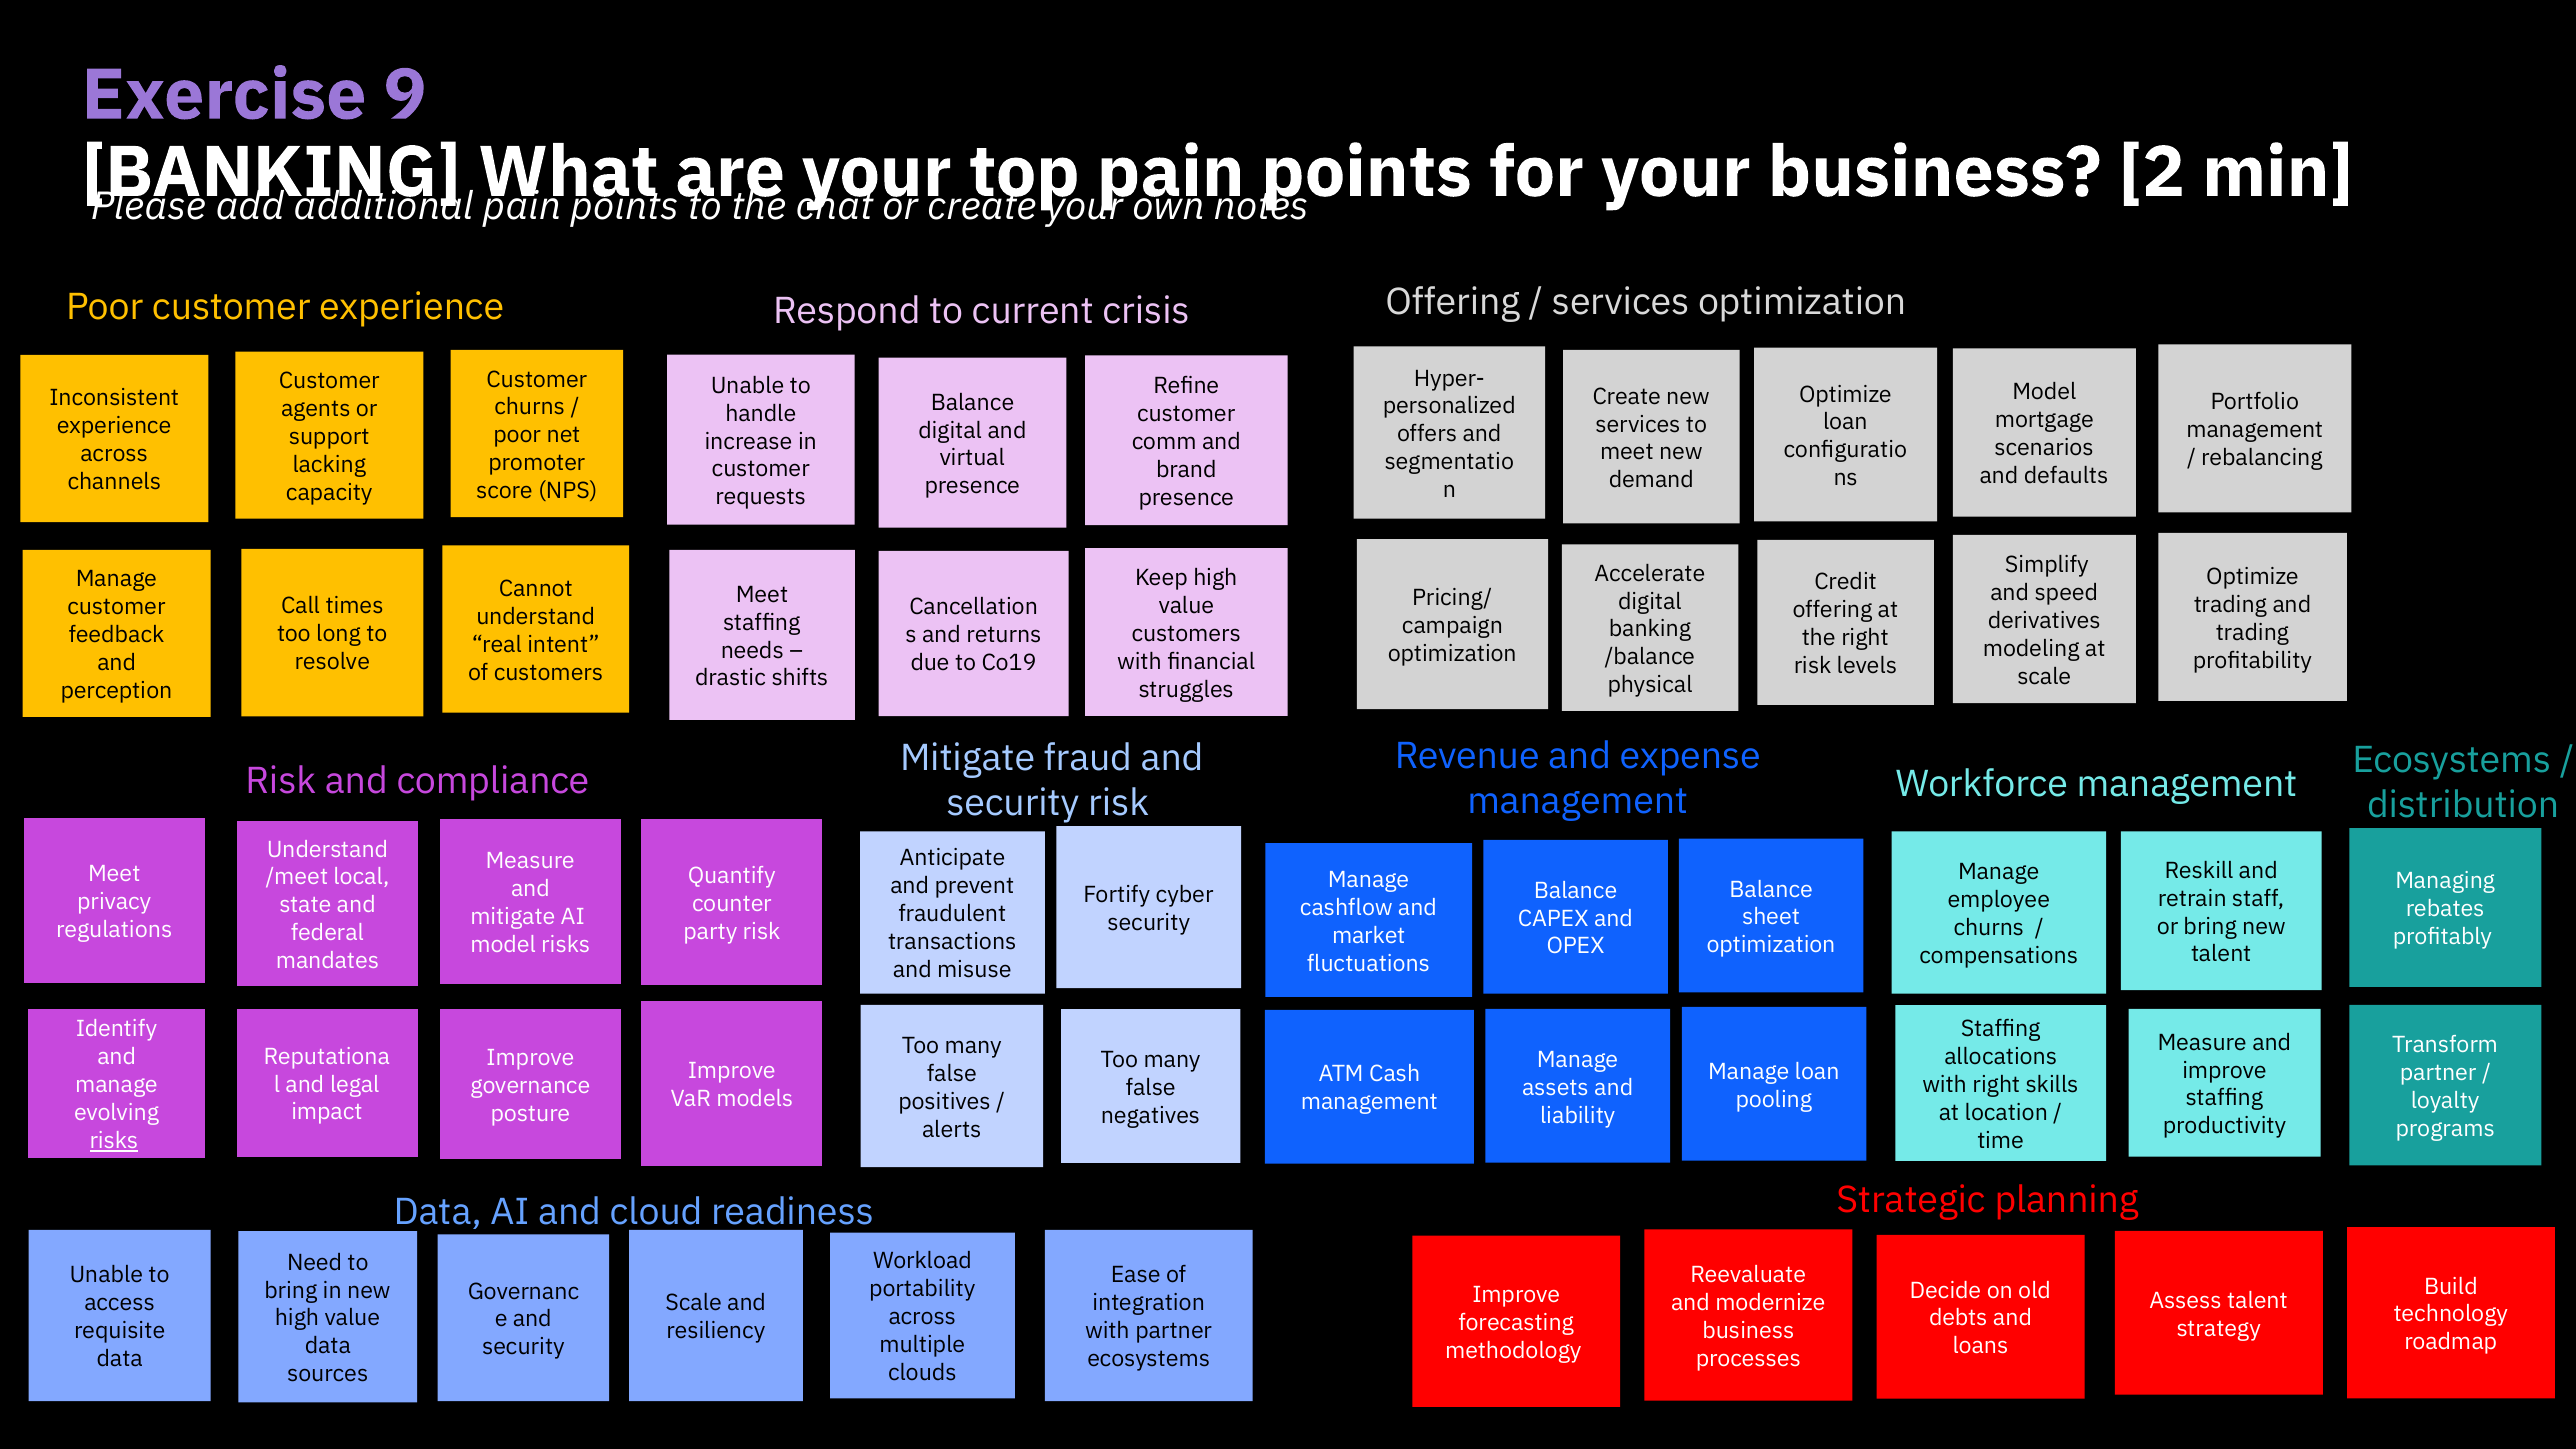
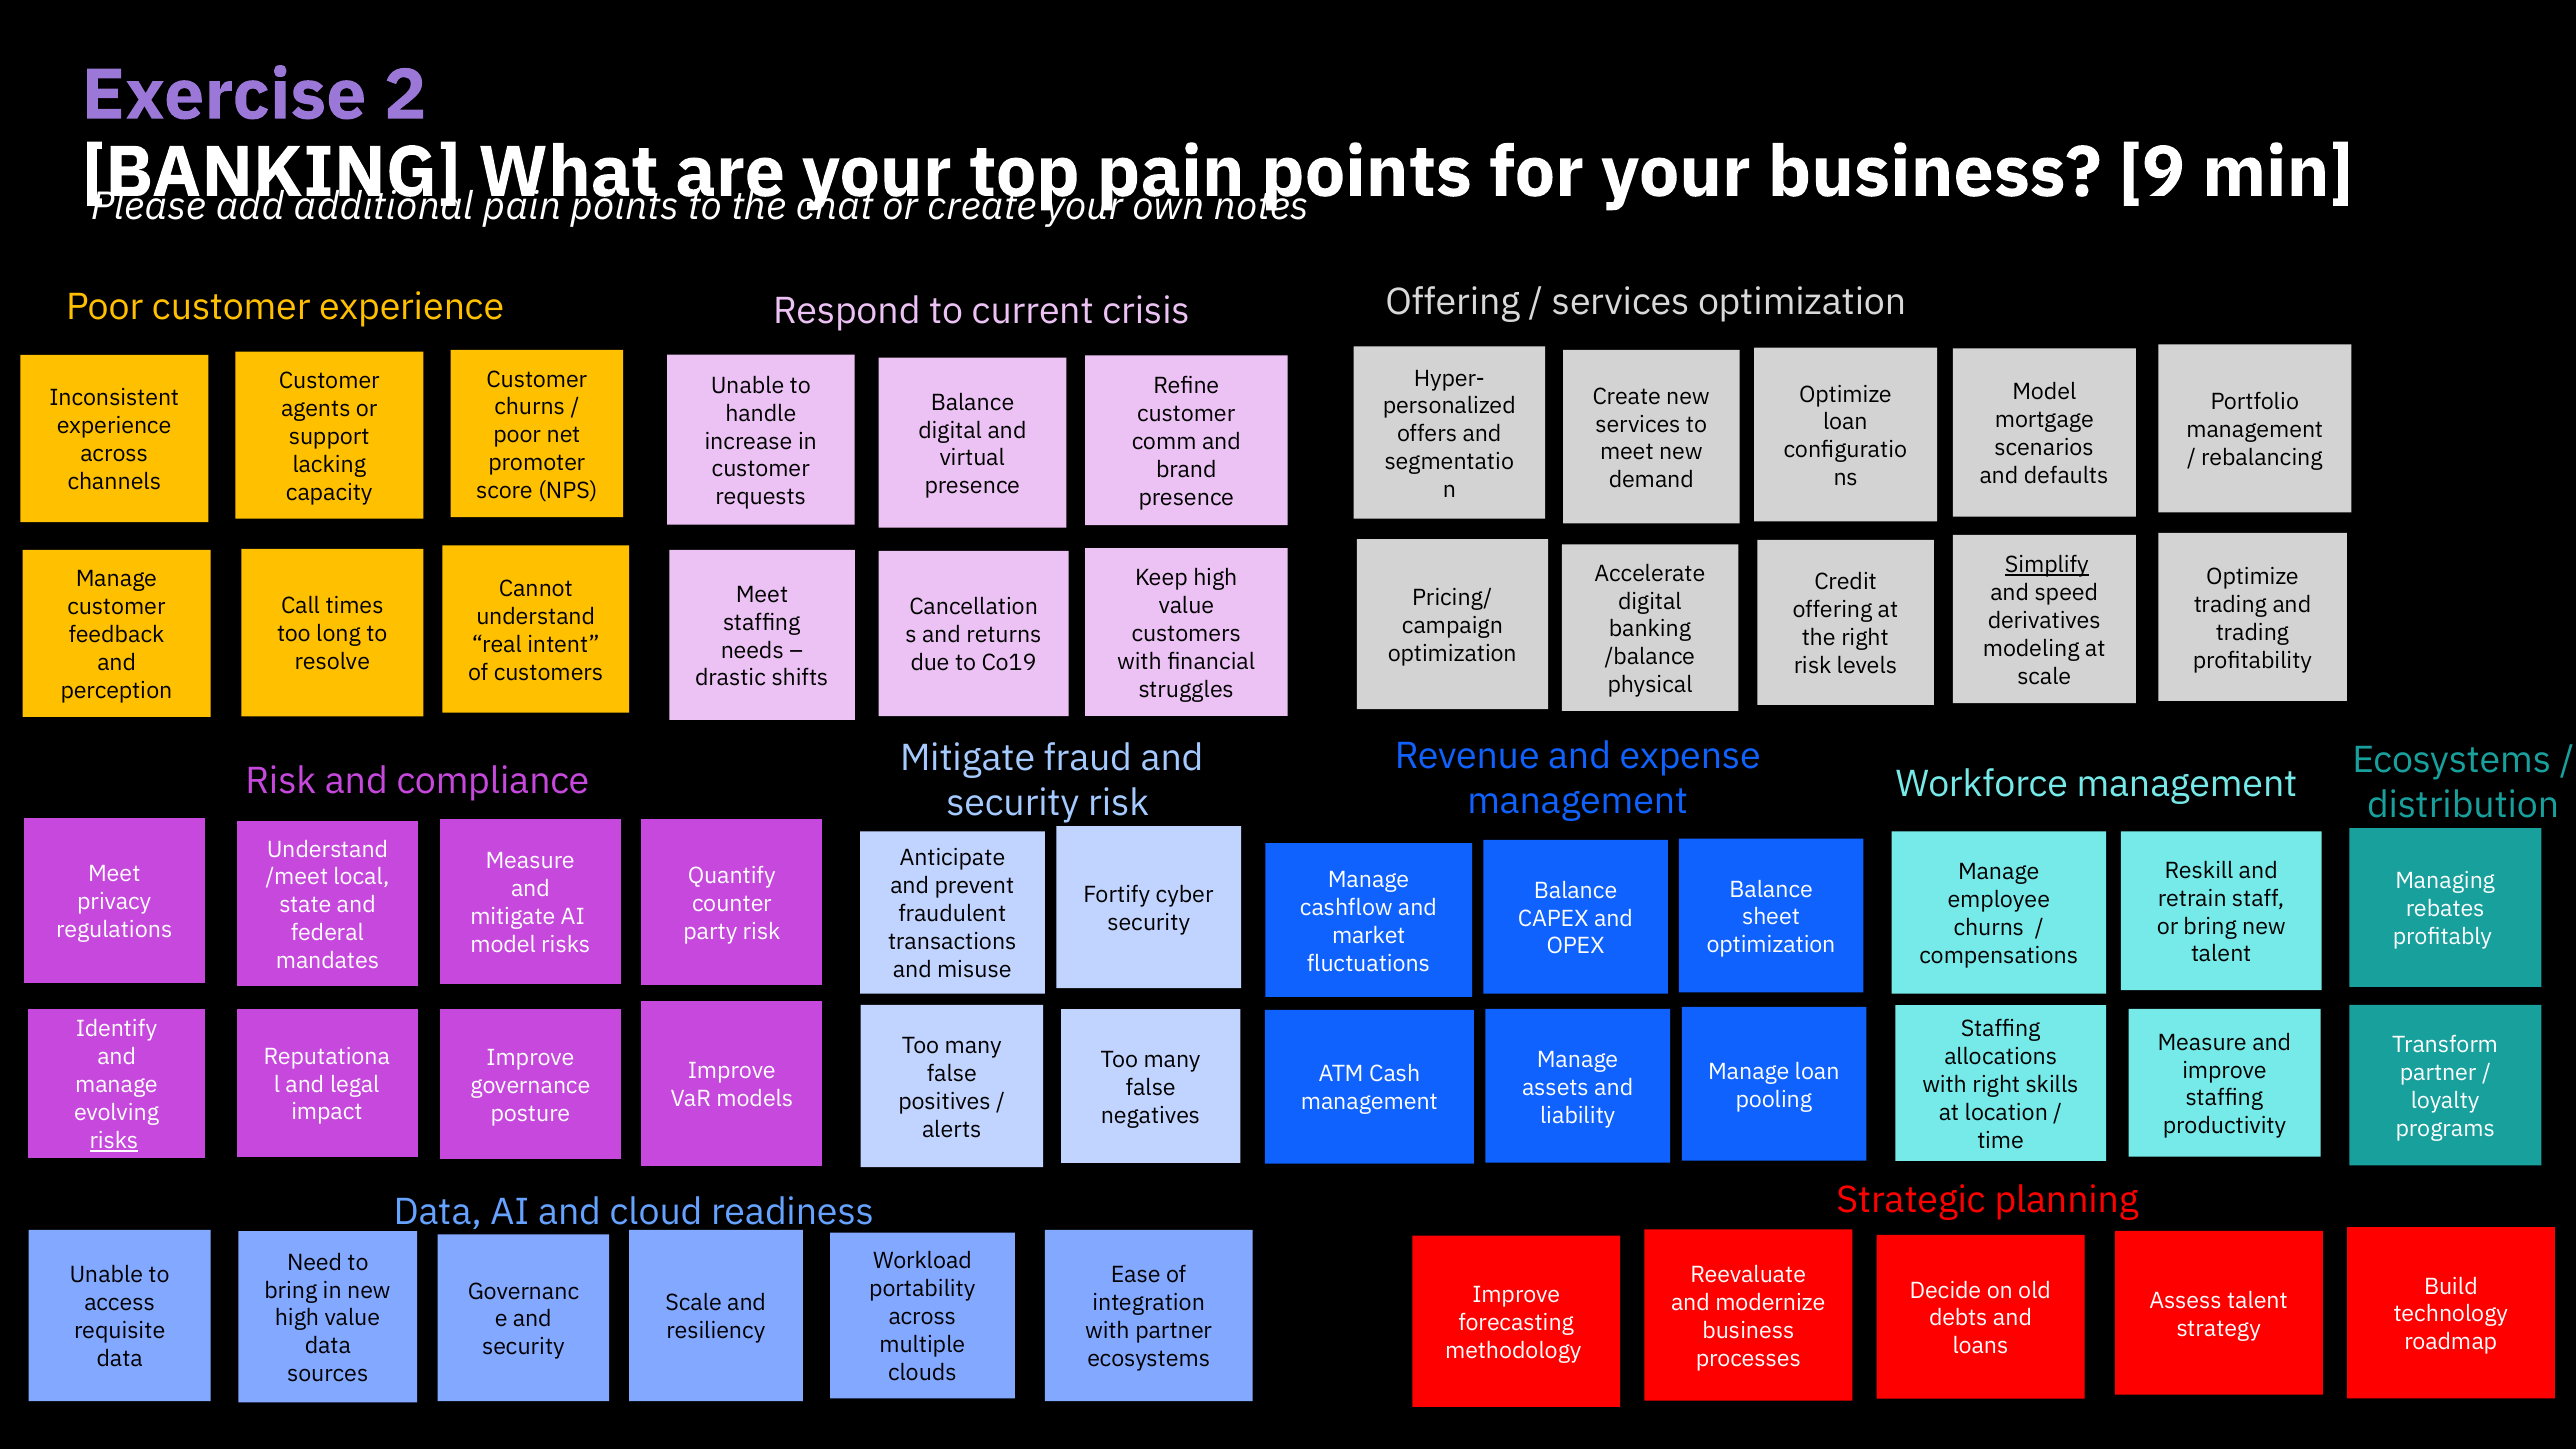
9: 9 -> 2 (405, 95)
2: 2 -> 9 (2152, 172)
Simplify underline: none -> present (2047, 565)
